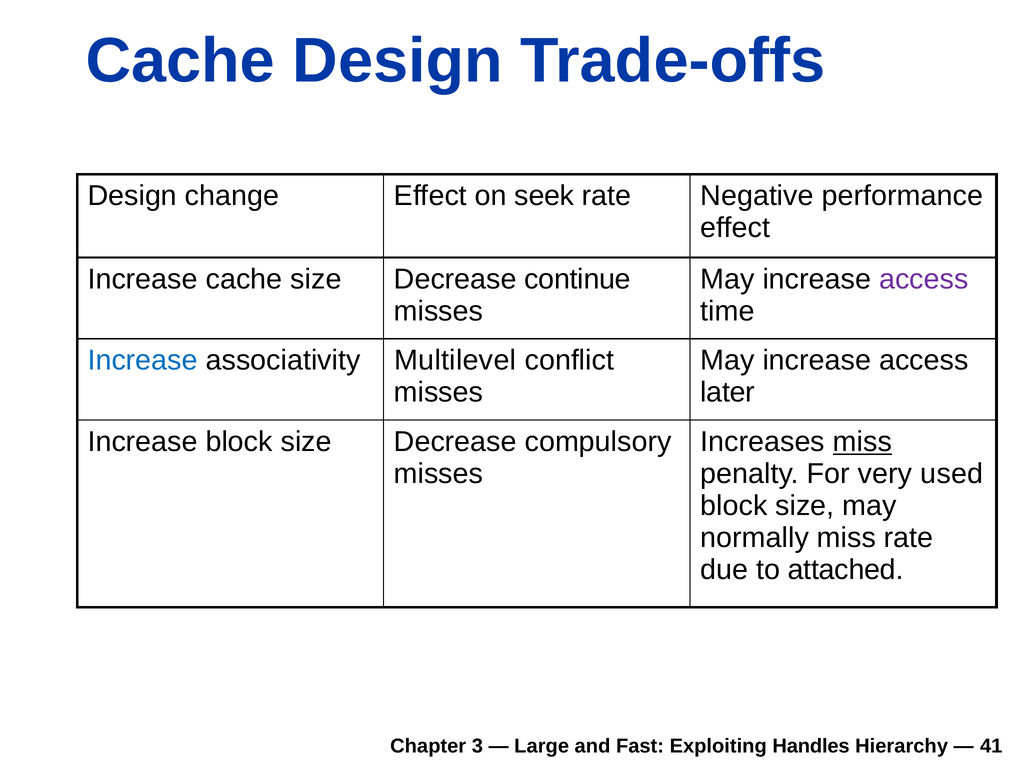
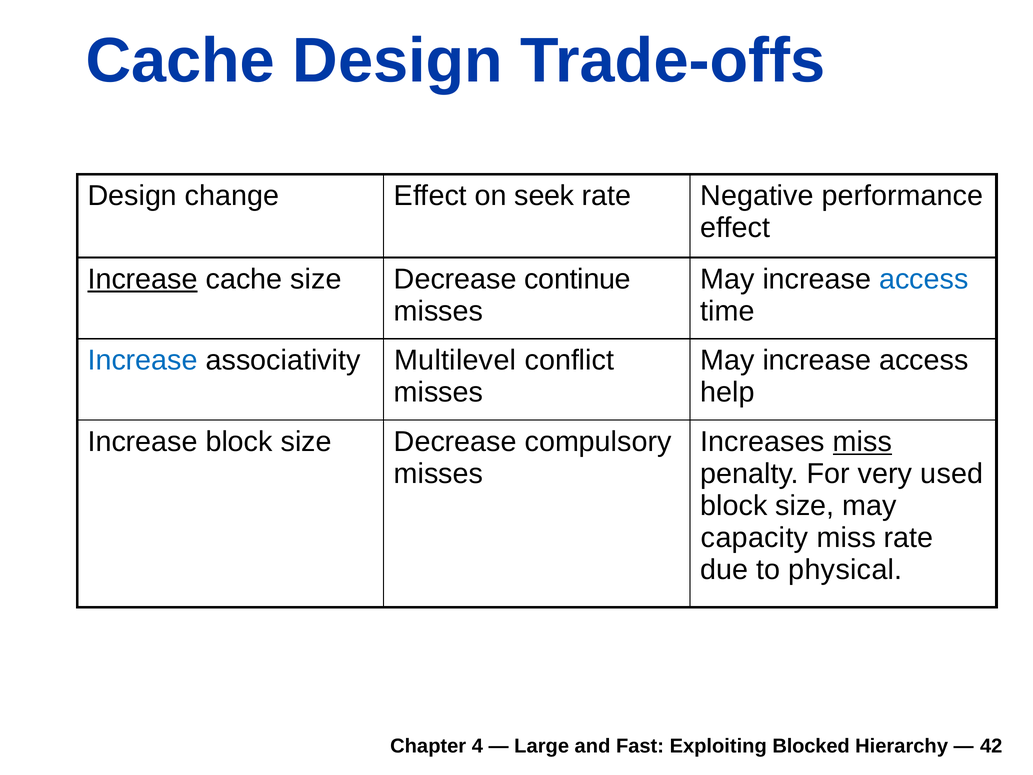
Increase underline: none -> present (143, 279)
access colour: purple -> blue (924, 279)
later: later -> help (728, 392)
normally: normally -> capacity (755, 538)
attached: attached -> physical (845, 570)
3: 3 -> 4 (477, 746)
Handles: Handles -> Blocked (811, 746)
41: 41 -> 42 (991, 746)
